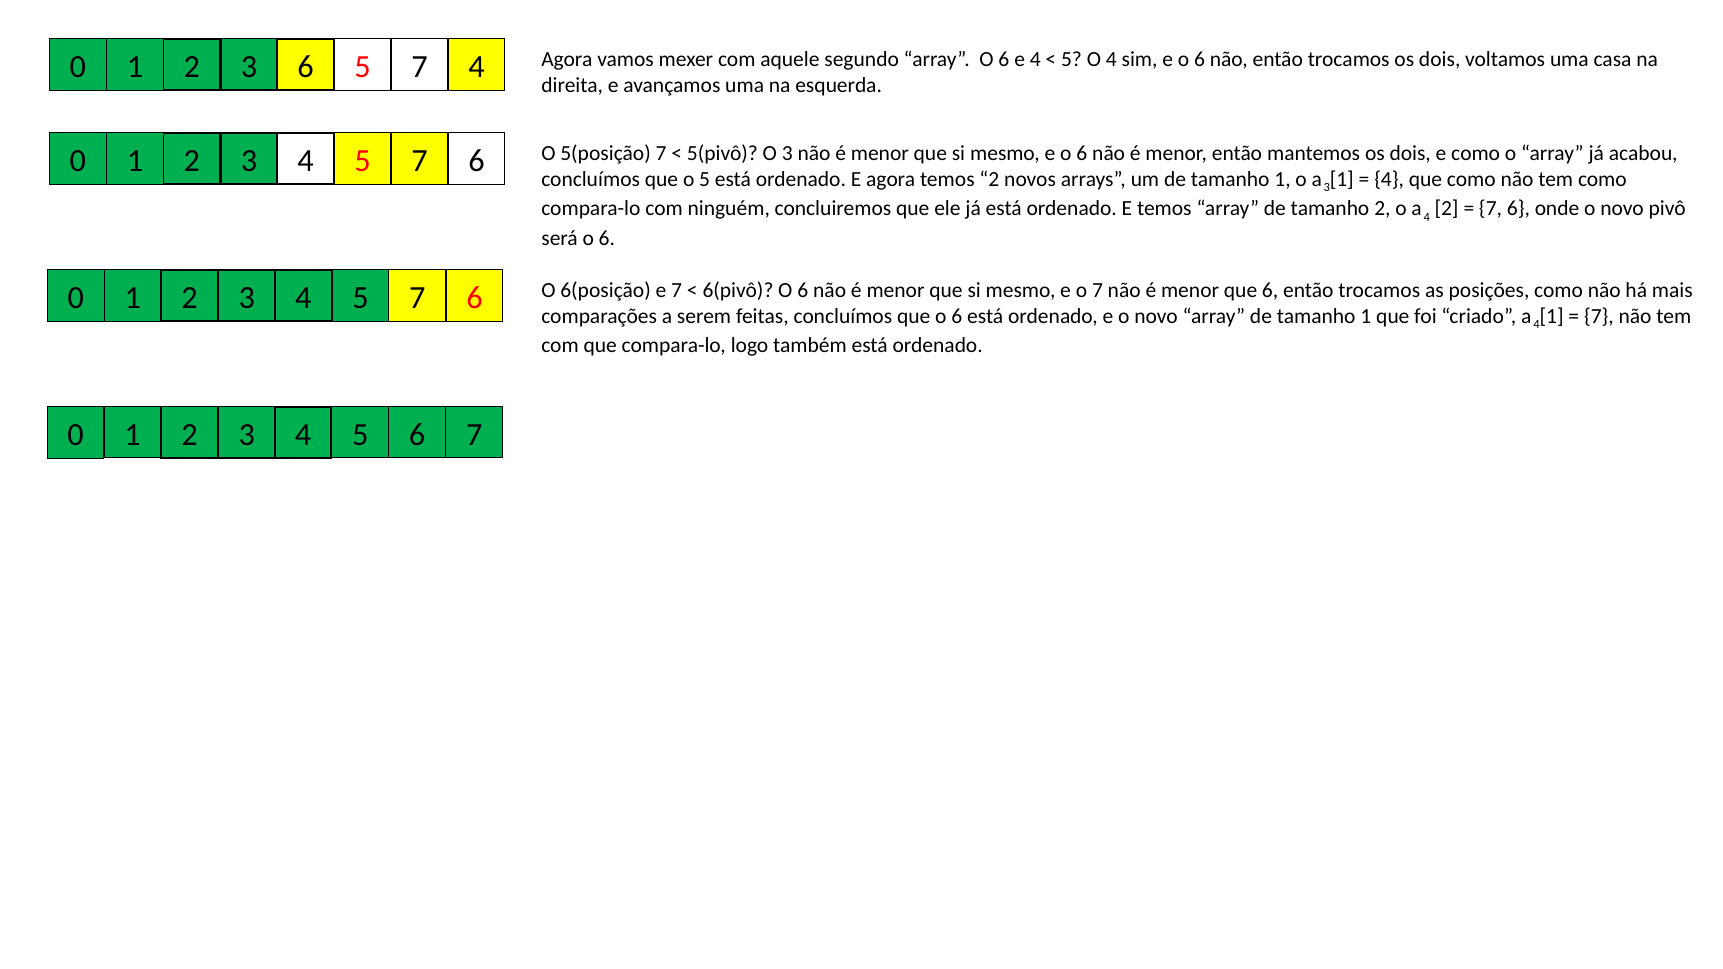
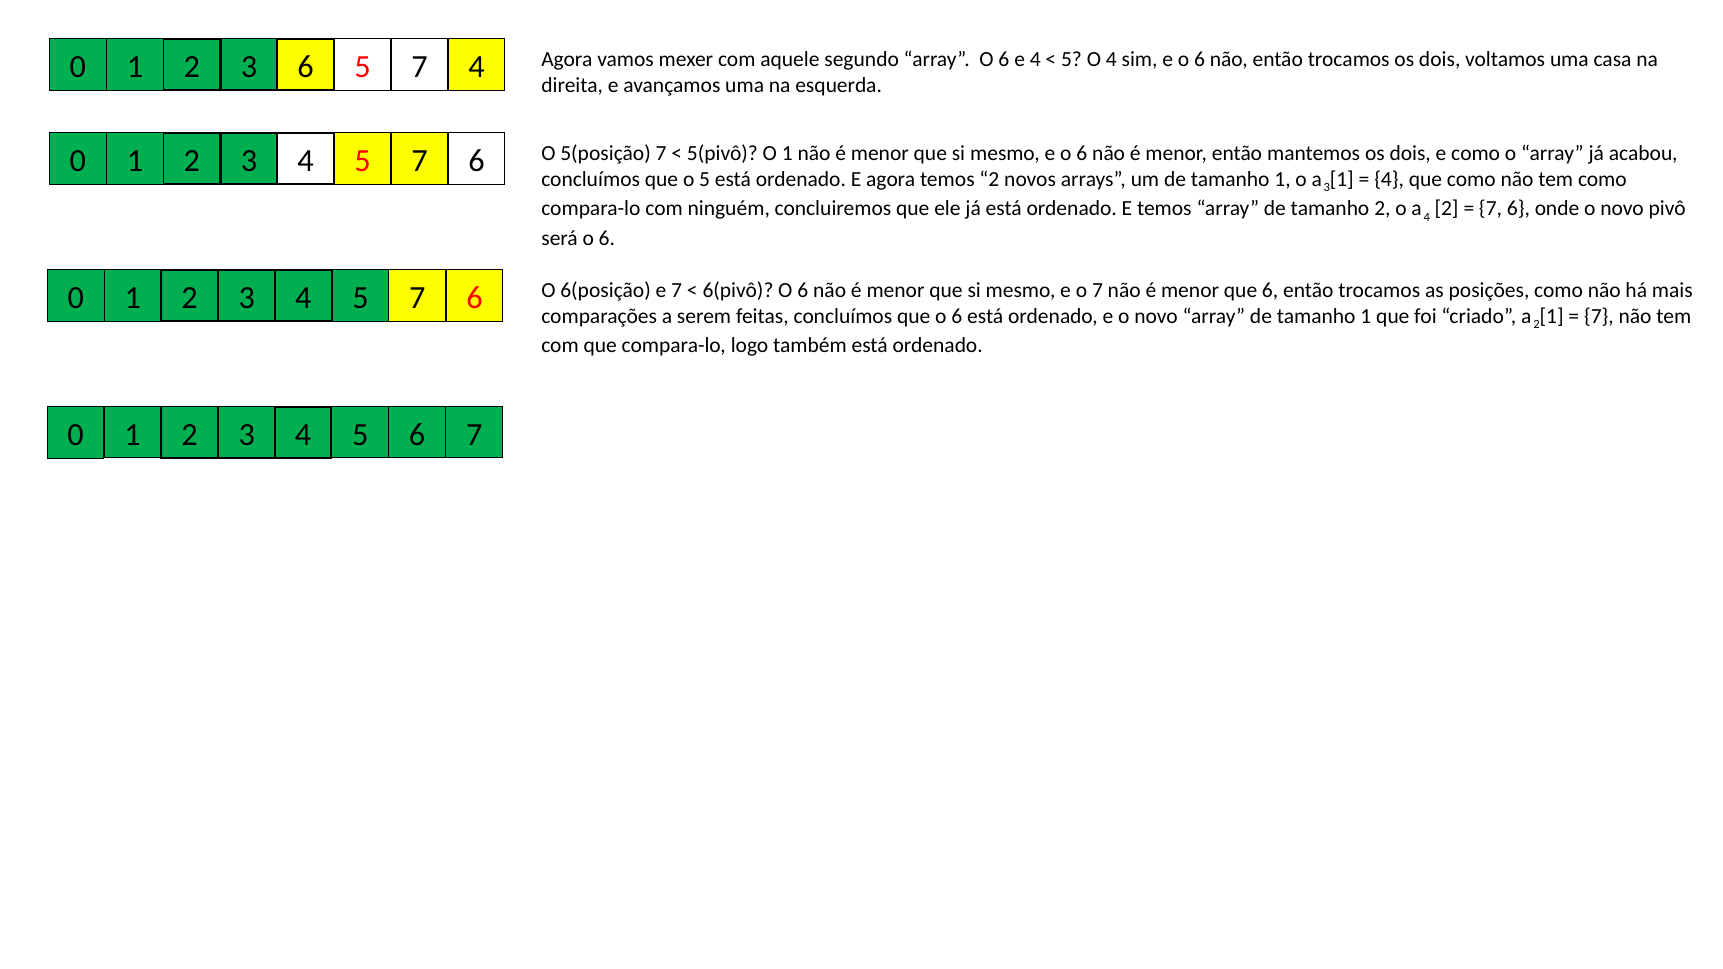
O 3: 3 -> 1 (787, 154)
criado a 4: 4 -> 2 (1537, 325)
